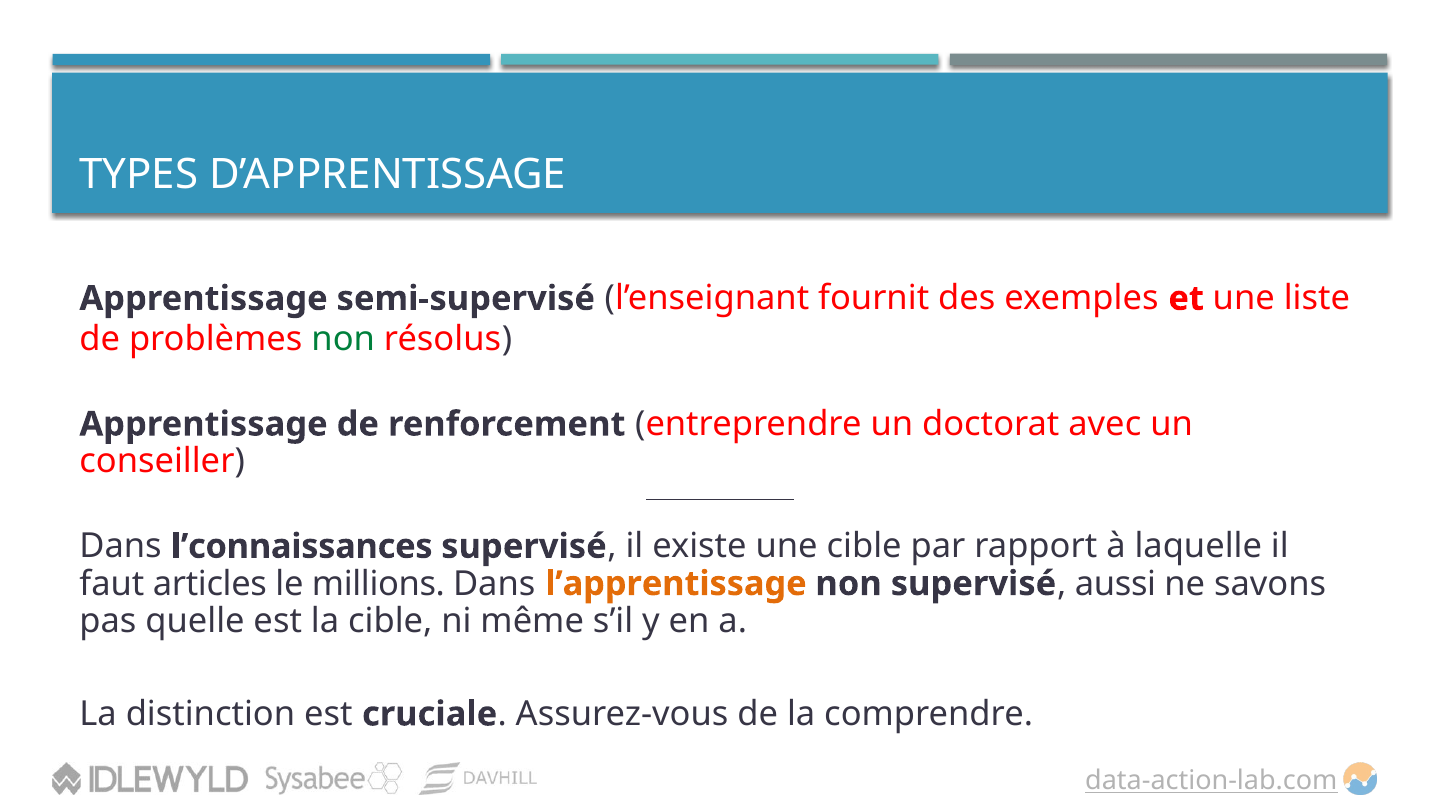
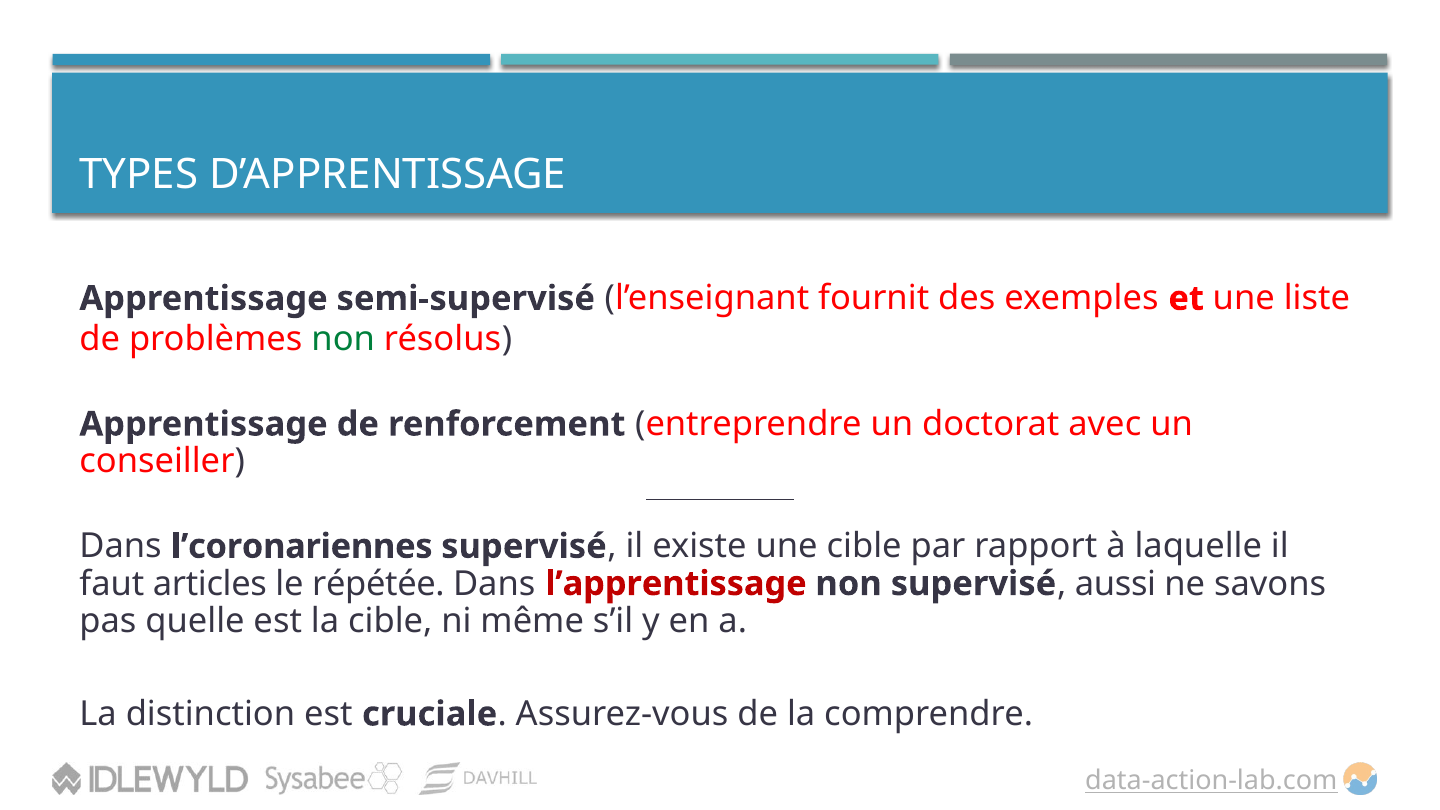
l’connaissances: l’connaissances -> l’coronariennes (302, 546)
millions: millions -> répétée (378, 584)
l’apprentissage colour: orange -> red (676, 584)
